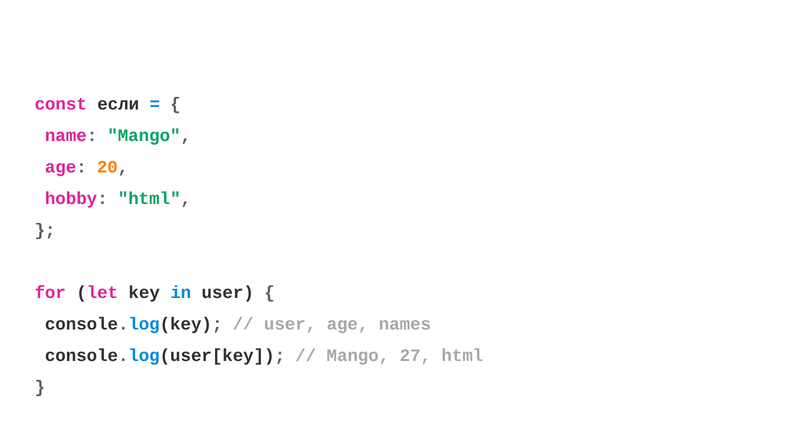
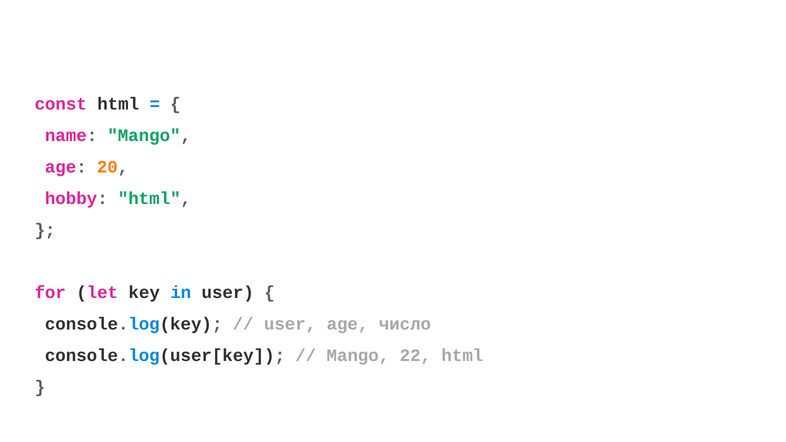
const если: если -> html (118, 104)
names: names -> число (405, 324)
27: 27 -> 22 (415, 356)
